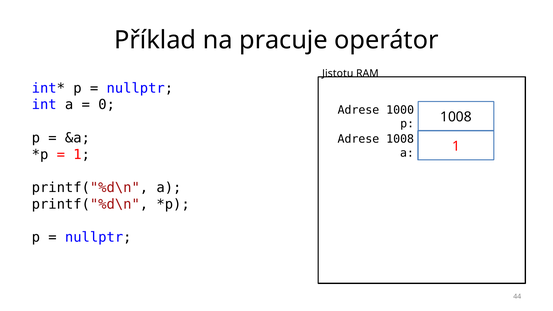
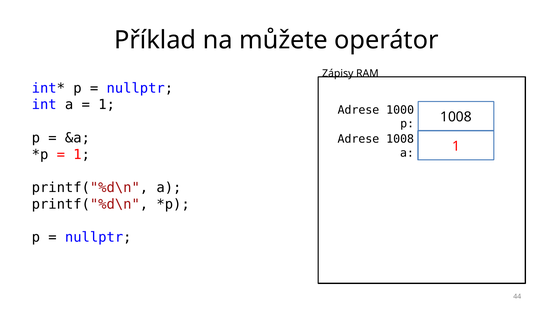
pracuje: pracuje -> můžete (284, 40)
Jistotu: Jistotu -> Zápisy (338, 73)
0: 0 -> 1 (107, 105)
